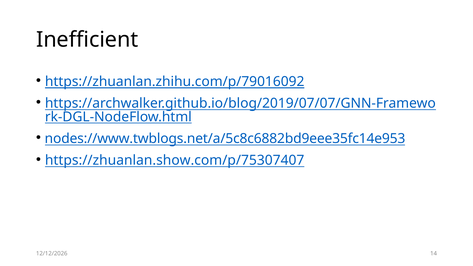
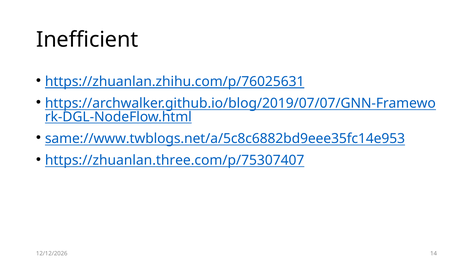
https://zhuanlan.zhihu.com/p/79016092: https://zhuanlan.zhihu.com/p/79016092 -> https://zhuanlan.zhihu.com/p/76025631 (175, 82)
nodes://www.twblogs.net/a/5c8c6882bd9eee35fc14e953: nodes://www.twblogs.net/a/5c8c6882bd9eee35fc14e953 -> same://www.twblogs.net/a/5c8c6882bd9eee35fc14e953 (225, 139)
https://zhuanlan.show.com/p/75307407: https://zhuanlan.show.com/p/75307407 -> https://zhuanlan.three.com/p/75307407 (175, 160)
